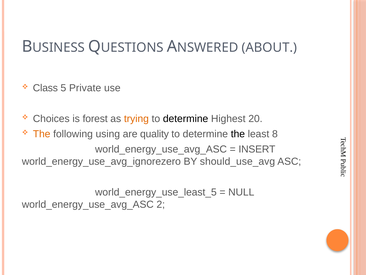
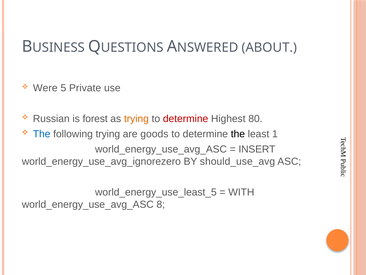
Class: Class -> Were (45, 88)
Choices: Choices -> Russian (51, 119)
determine colour: black -> red (186, 119)
20: 20 -> 80 (255, 119)
The colour: orange -> blue (42, 134)
following using: using -> trying (108, 134)
quality: quality -> goods (154, 134)
8: 8 -> 1 (275, 134)
NULL: NULL -> WITH (241, 192)
2: 2 -> 8 (161, 204)
